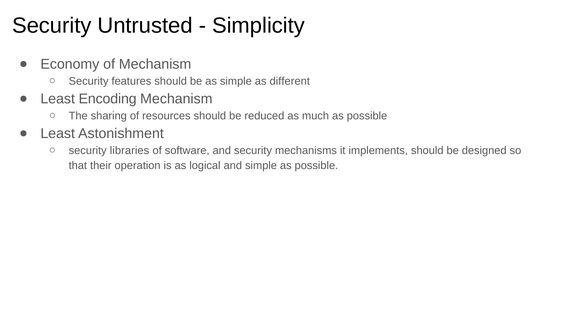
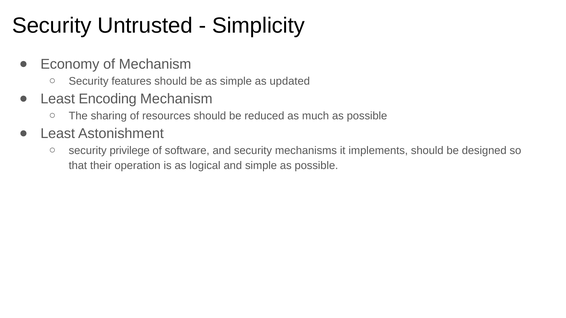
different: different -> updated (290, 81)
libraries: libraries -> privilege (130, 151)
